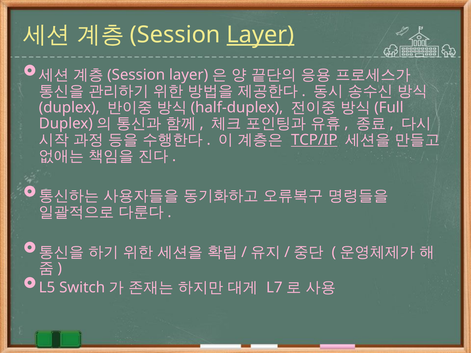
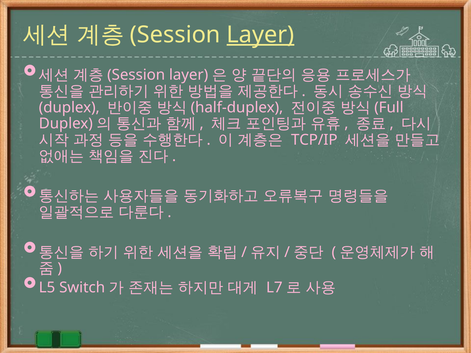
TCP/IP underline: present -> none (314, 140)
